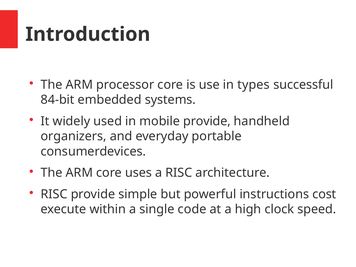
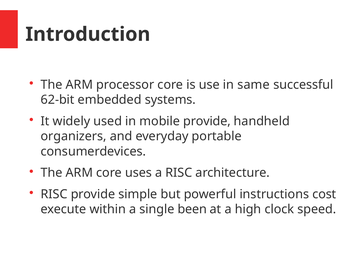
types: types -> same (254, 85)
84-bit: 84-bit -> 62-bit (58, 100)
code: code -> been (192, 209)
